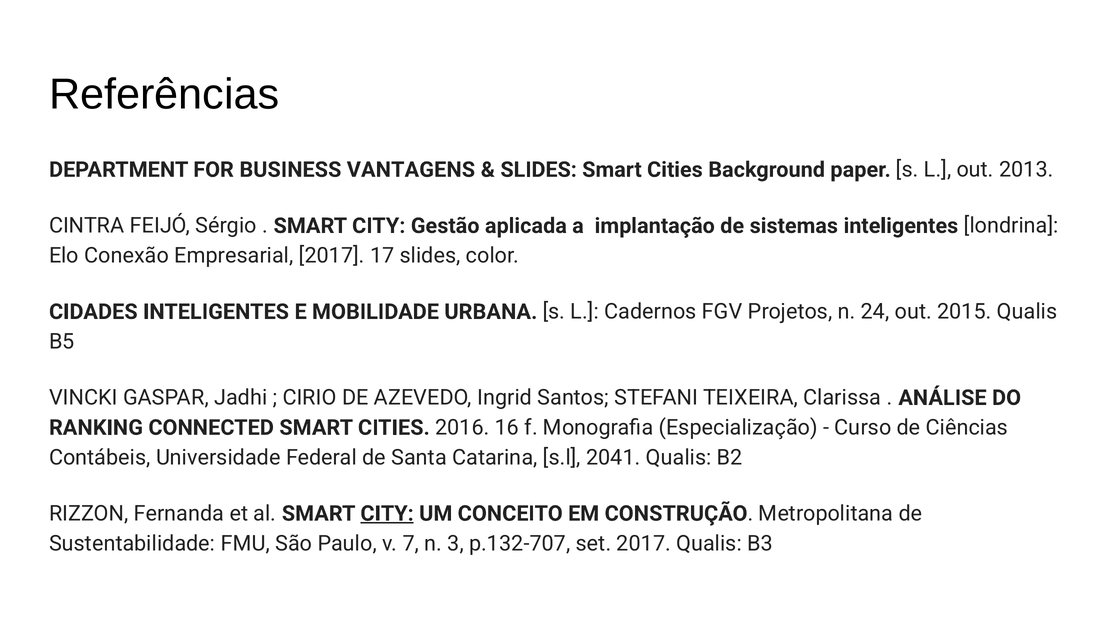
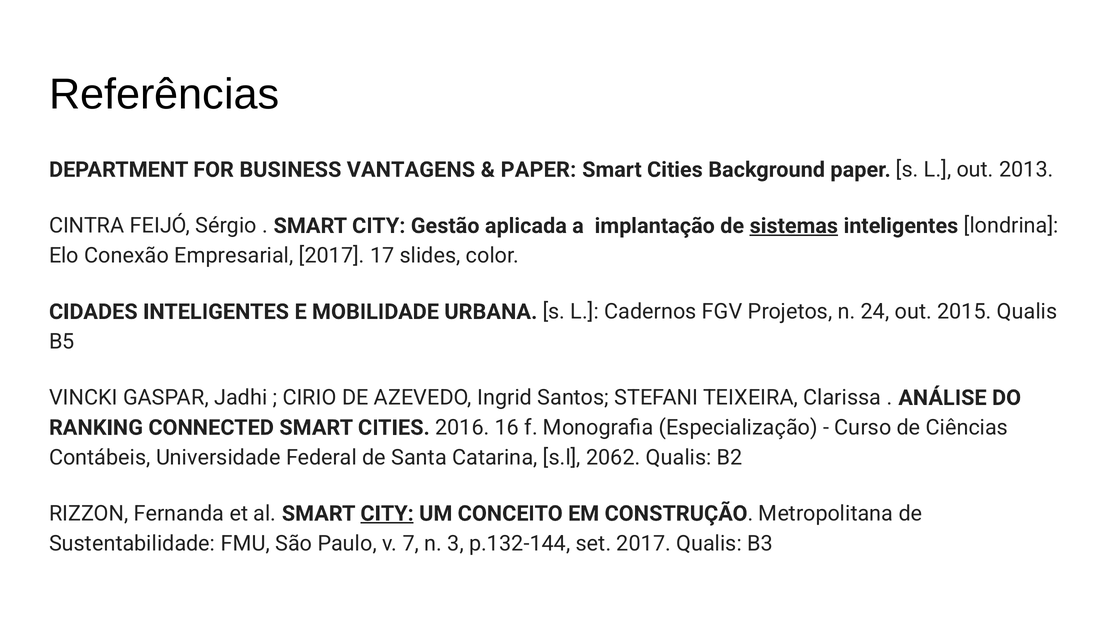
SLIDES: SLIDES -> PAPER (538, 170)
sistemas underline: none -> present (794, 226)
2041: 2041 -> 2062 (613, 457)
p.132-707: p.132-707 -> p.132-144 (520, 543)
